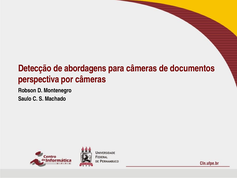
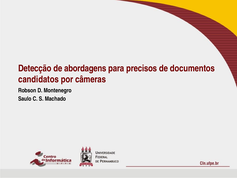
para câmeras: câmeras -> precisos (142, 68)
perspectiva: perspectiva -> candidatos (39, 79)
